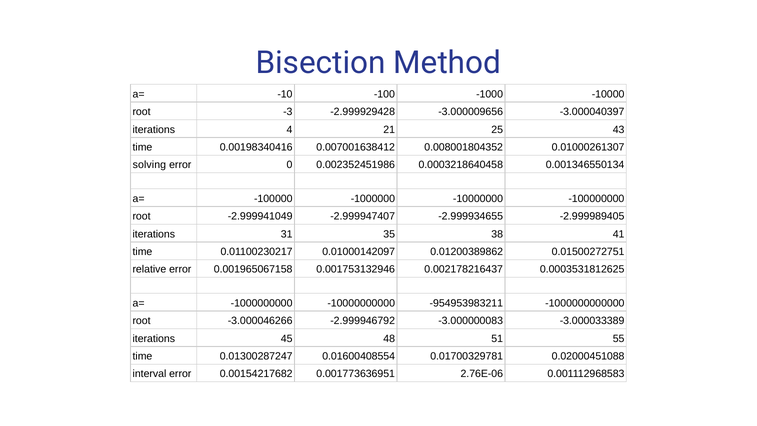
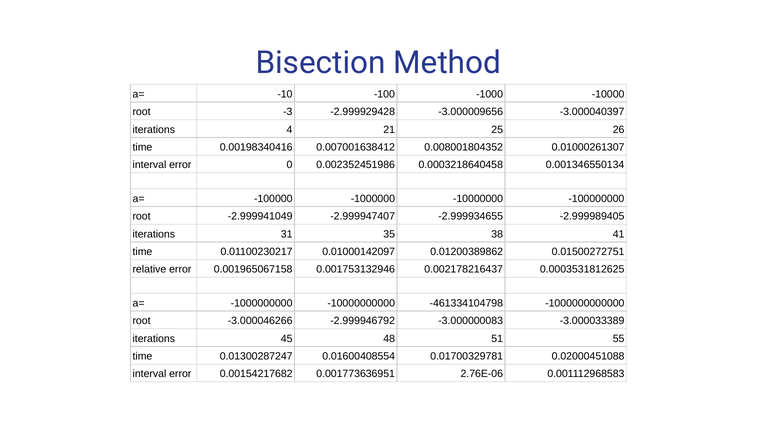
43: 43 -> 26 (619, 130)
solving: solving -> interval (149, 165)
-954953983211: -954953983211 -> -461334104798 (466, 303)
